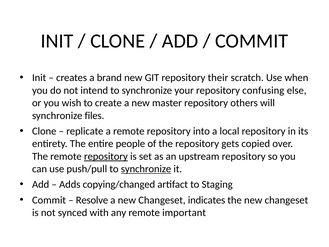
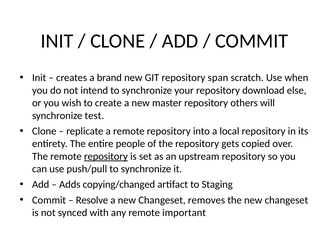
their: their -> span (218, 78)
confusing: confusing -> download (263, 90)
files: files -> test (94, 115)
synchronize underline: present -> none (146, 169)
indicates: indicates -> removes (206, 200)
